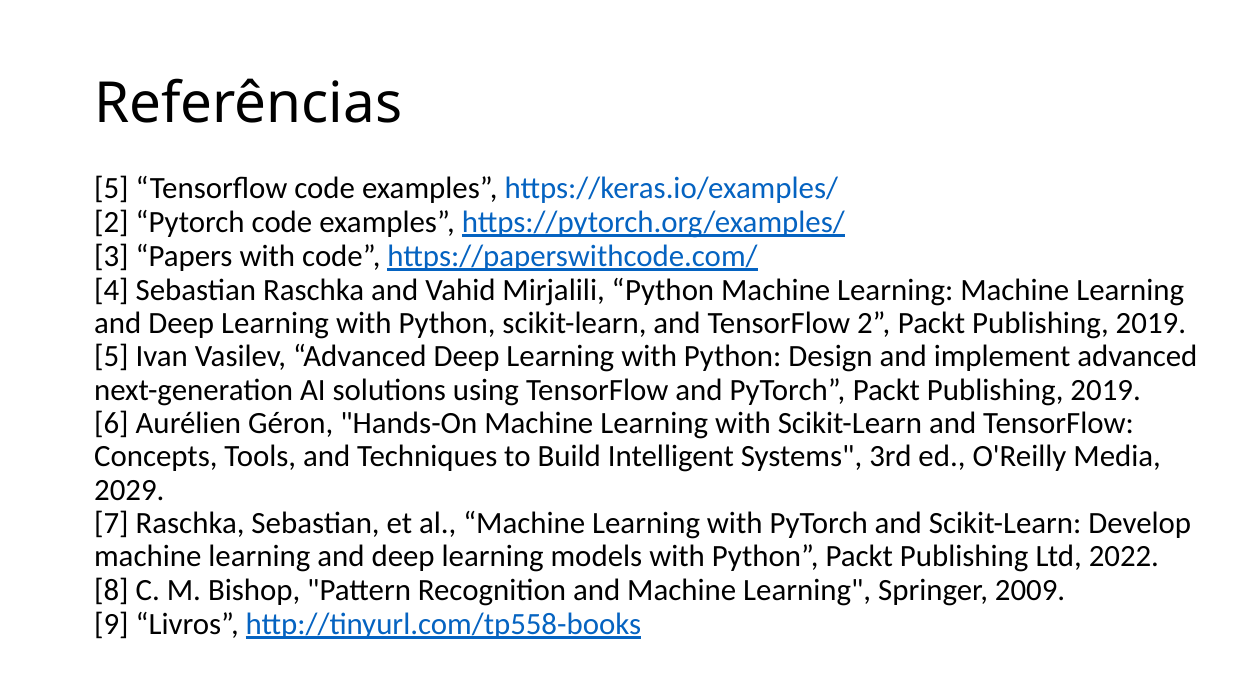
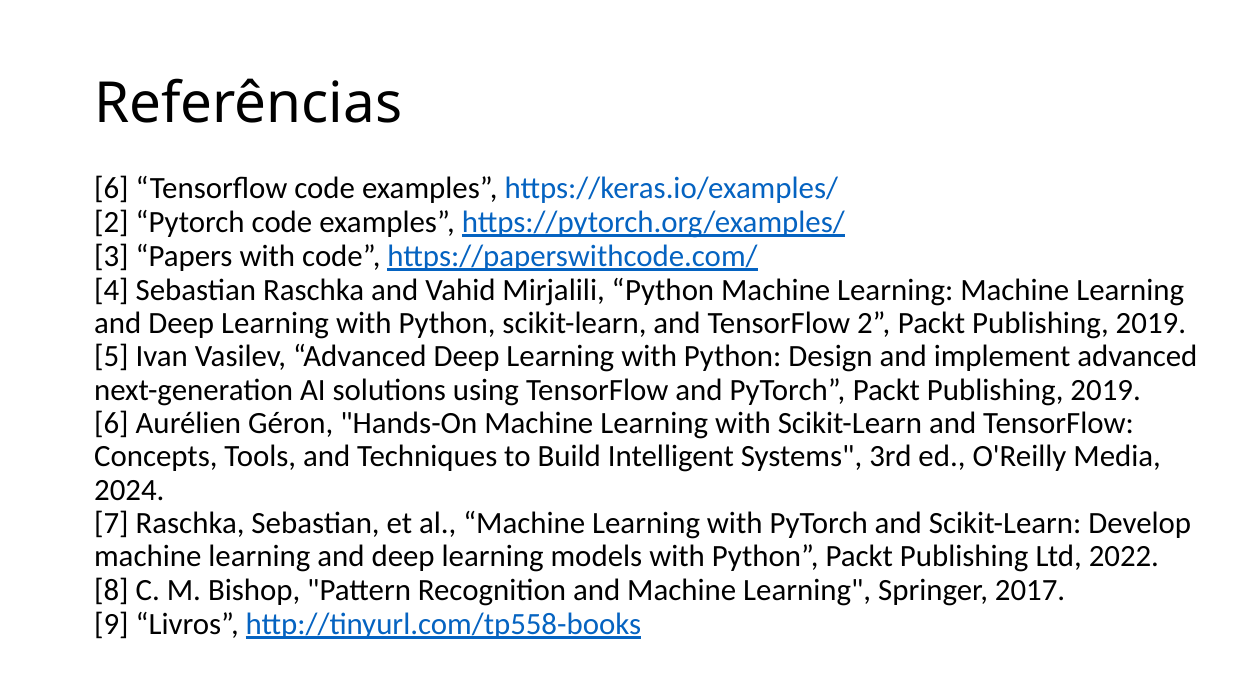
5: 5 -> 6 (111, 189)
2029: 2029 -> 2024 (129, 490)
2009: 2009 -> 2017 (1030, 590)
